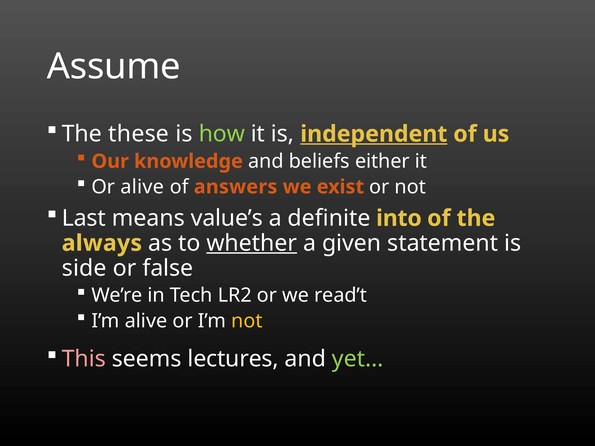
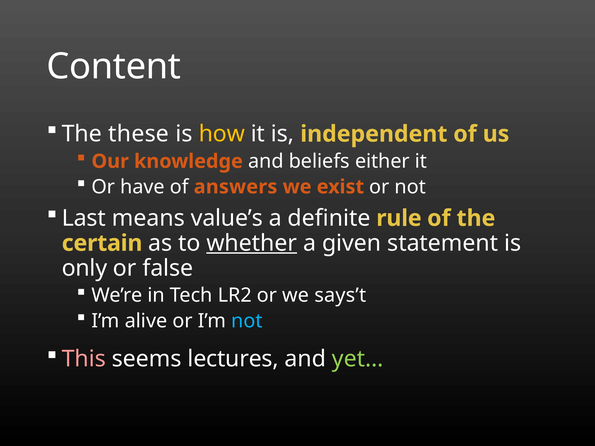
Assume: Assume -> Content (114, 67)
how colour: light green -> yellow (222, 134)
independent underline: present -> none (374, 134)
Or alive: alive -> have (142, 187)
into: into -> rule (399, 218)
always: always -> certain (102, 243)
side: side -> only (84, 268)
read’t: read’t -> says’t (341, 296)
not colour: yellow -> light blue (247, 321)
